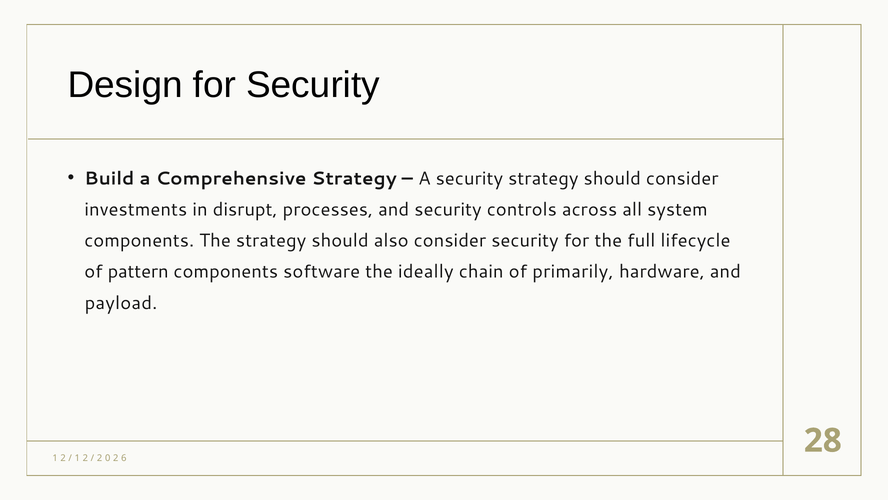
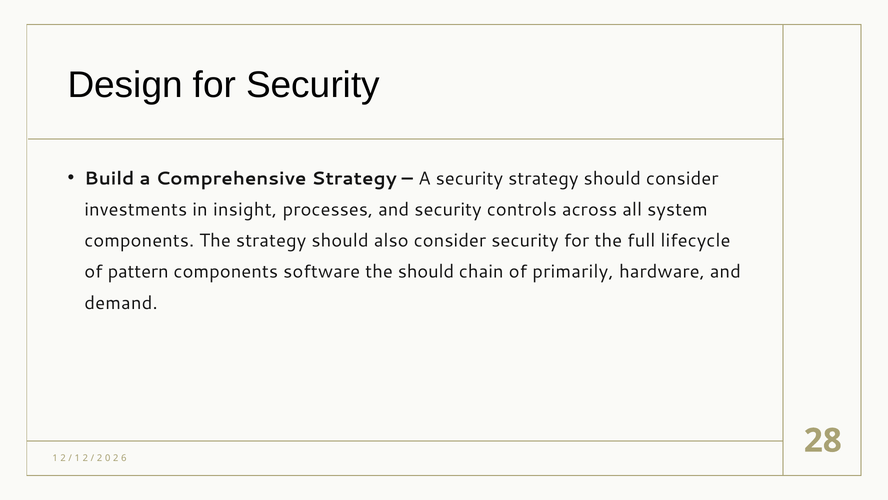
disrupt: disrupt -> insight (245, 209)
the ideally: ideally -> should (426, 272)
payload: payload -> demand (121, 303)
